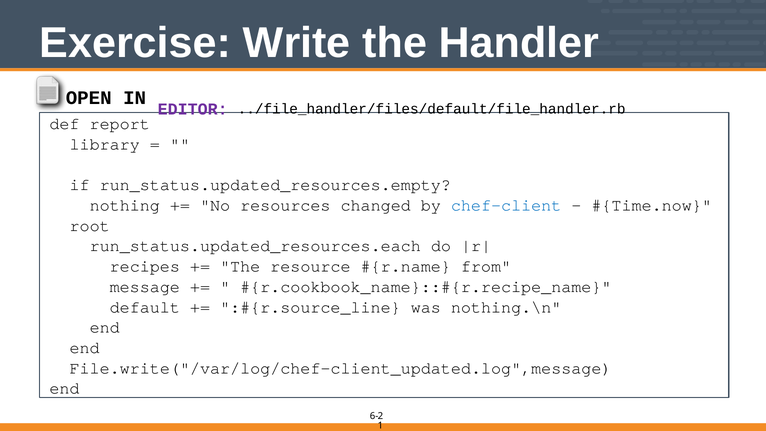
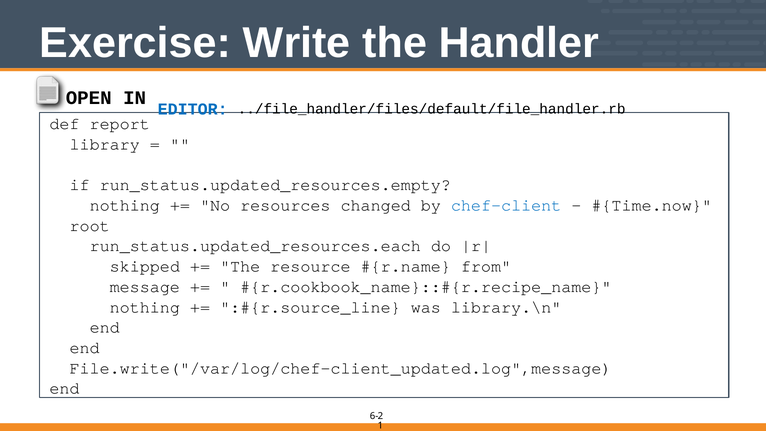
EDITOR colour: purple -> blue (193, 109)
recipes: recipes -> skipped (145, 266)
default: default -> nothing (145, 307)
nothing.\n: nothing.\n -> library.\n (506, 307)
